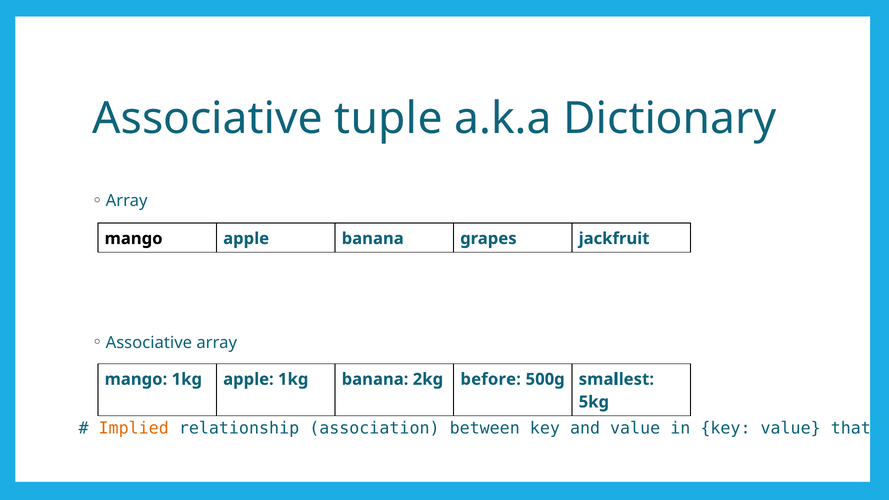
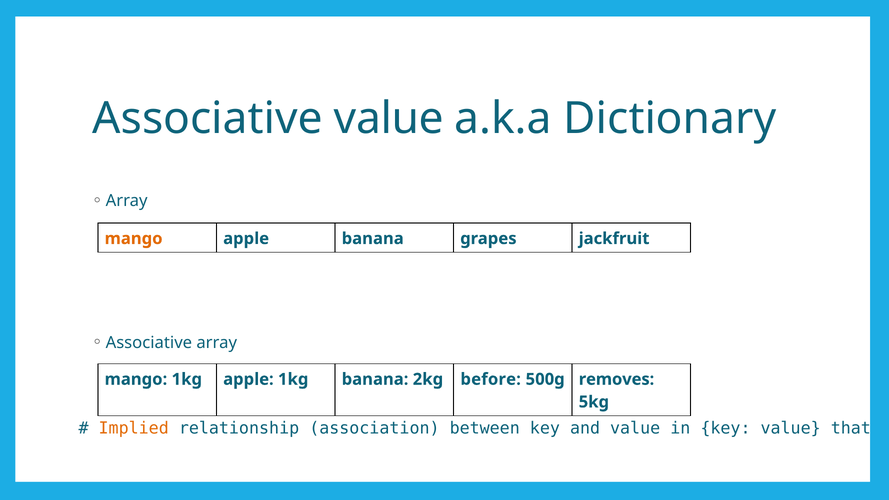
Associative tuple: tuple -> value (389, 119)
mango colour: black -> orange (134, 239)
smallest: smallest -> removes (616, 379)
